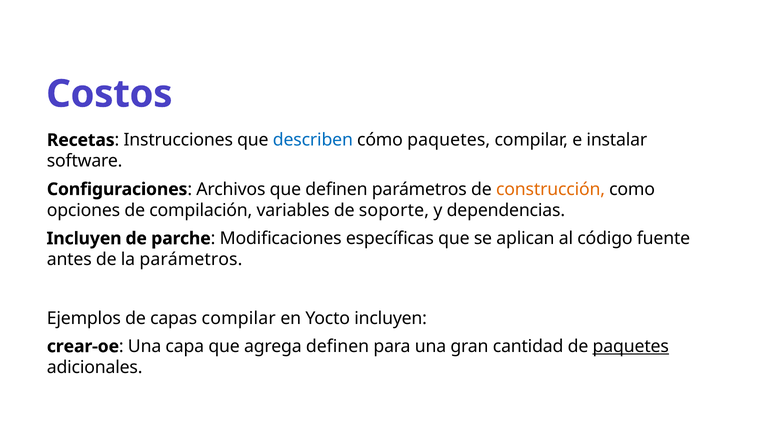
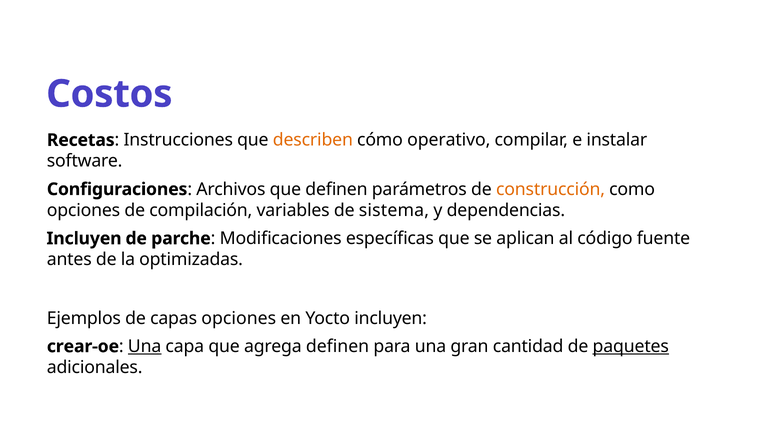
describen colour: blue -> orange (313, 140)
cómo paquetes: paquetes -> operativo (449, 140)
soporte: soporte -> sistema (394, 210)
la parámetros: parámetros -> optimizadas (191, 259)
capas compilar: compilar -> opciones (239, 318)
Una underline: none -> present (145, 346)
